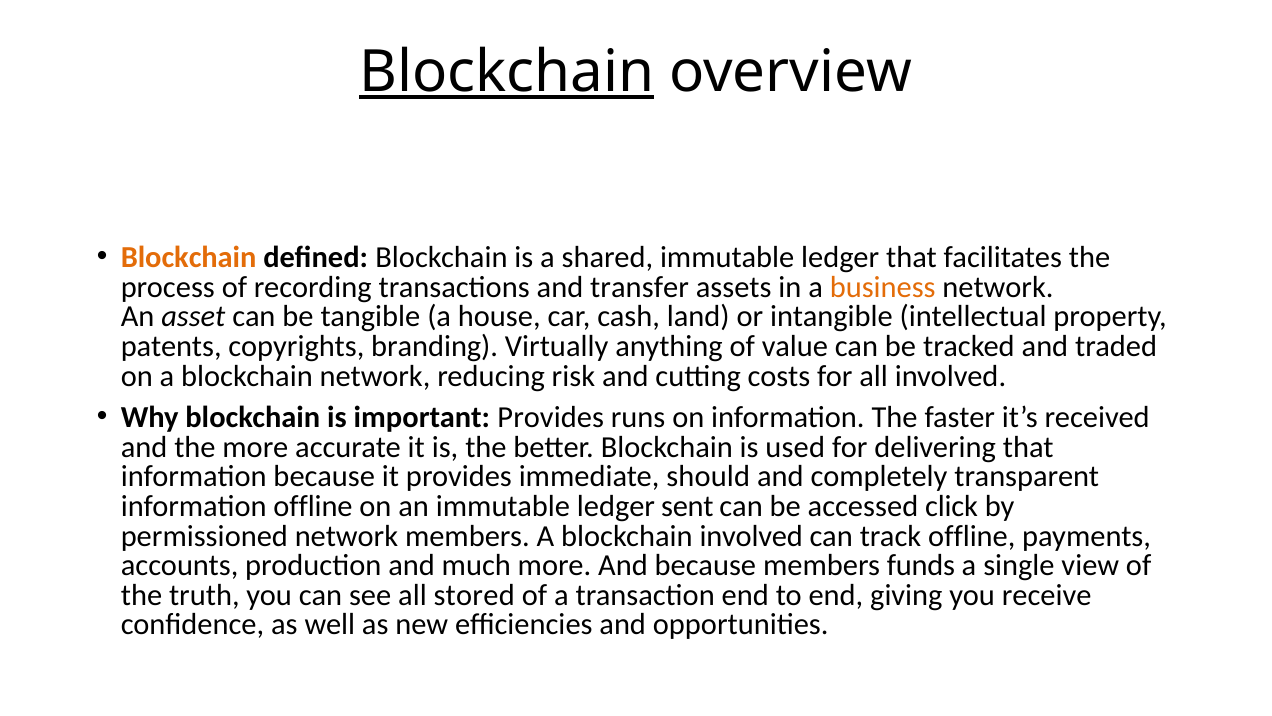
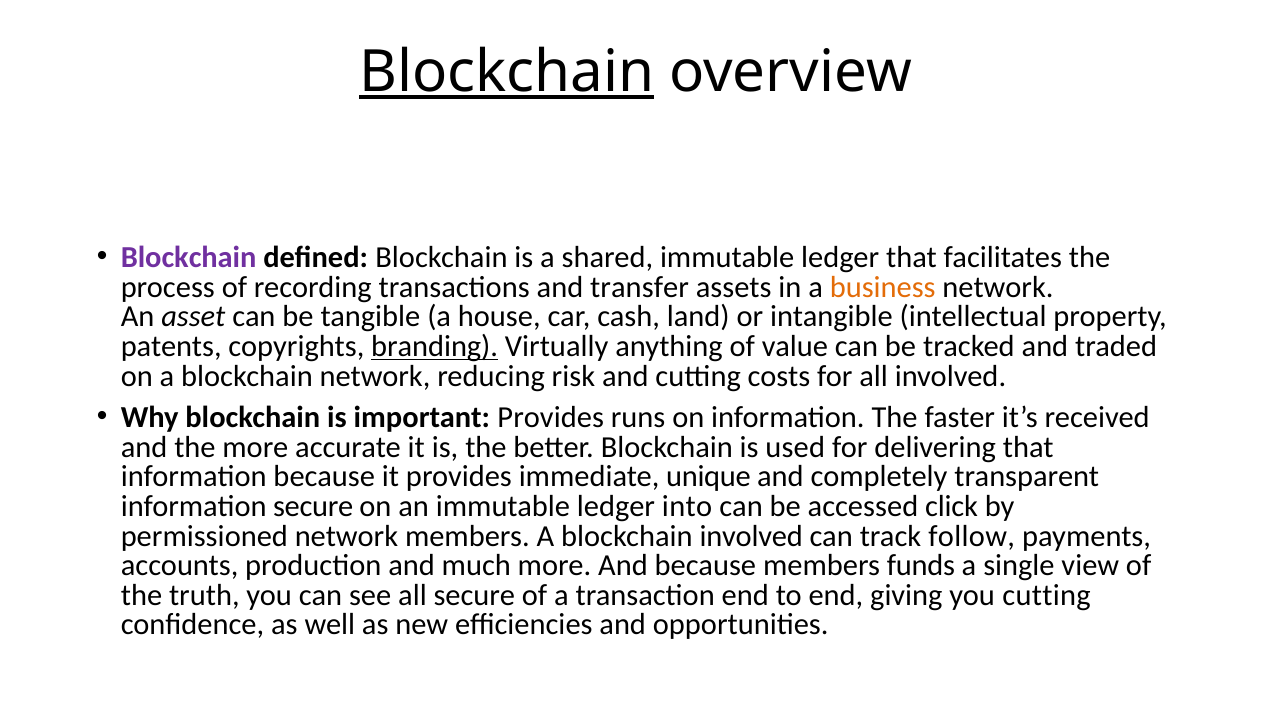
Blockchain colour: orange -> purple (189, 257)
branding underline: none -> present (435, 346)
should: should -> unique (708, 476)
information offline: offline -> secure (313, 506)
sent: sent -> into (687, 506)
track offline: offline -> follow (972, 536)
all stored: stored -> secure (474, 595)
you receive: receive -> cutting (1047, 595)
